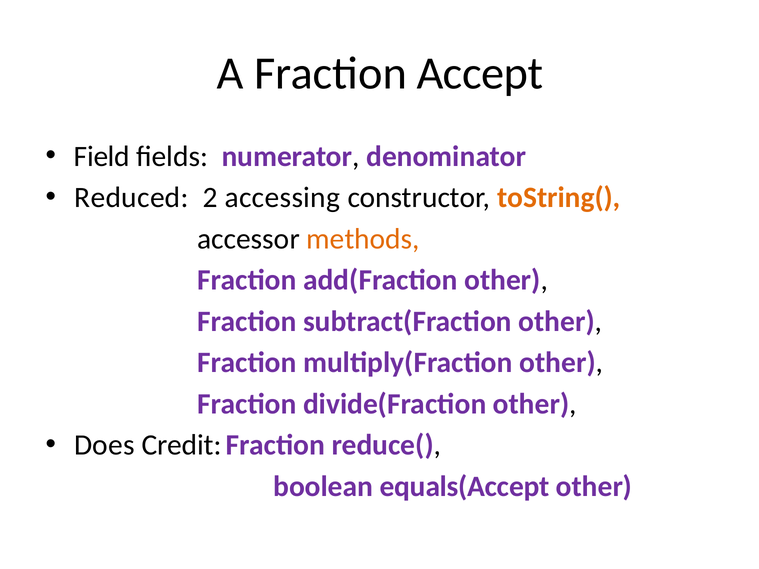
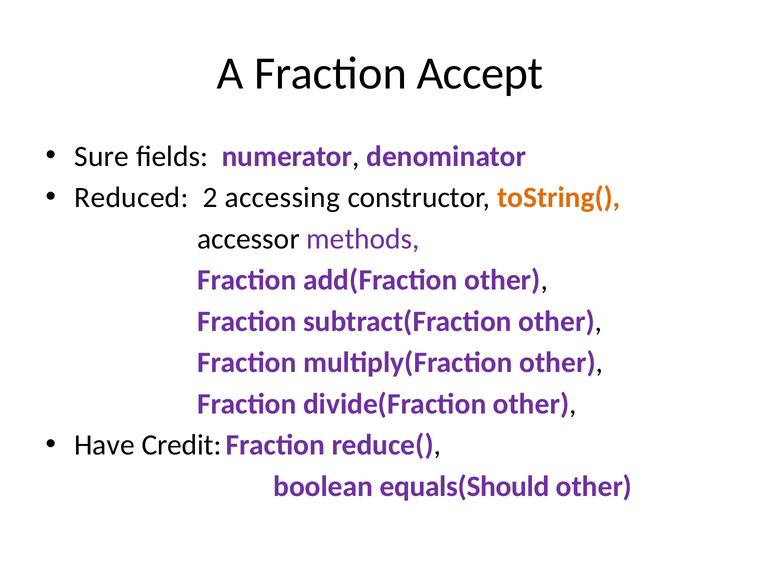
Field: Field -> Sure (102, 156)
methods colour: orange -> purple (363, 239)
Does: Does -> Have (104, 445)
equals(Accept: equals(Accept -> equals(Should (465, 486)
